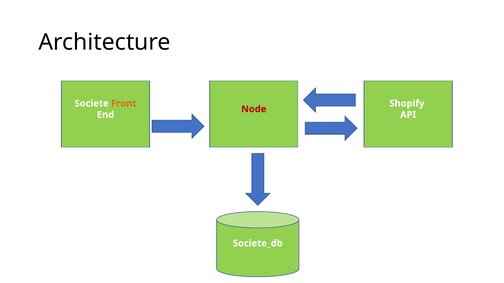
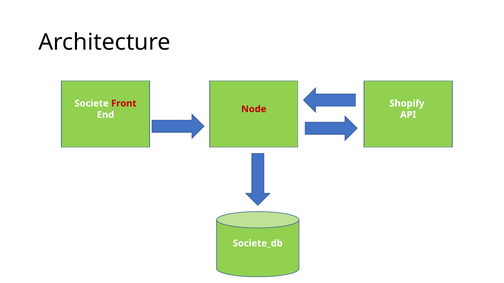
Front colour: orange -> red (124, 104)
